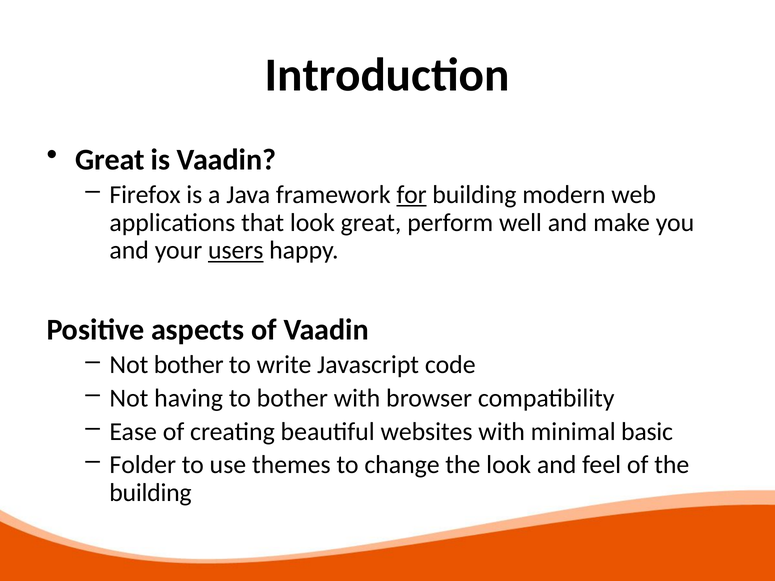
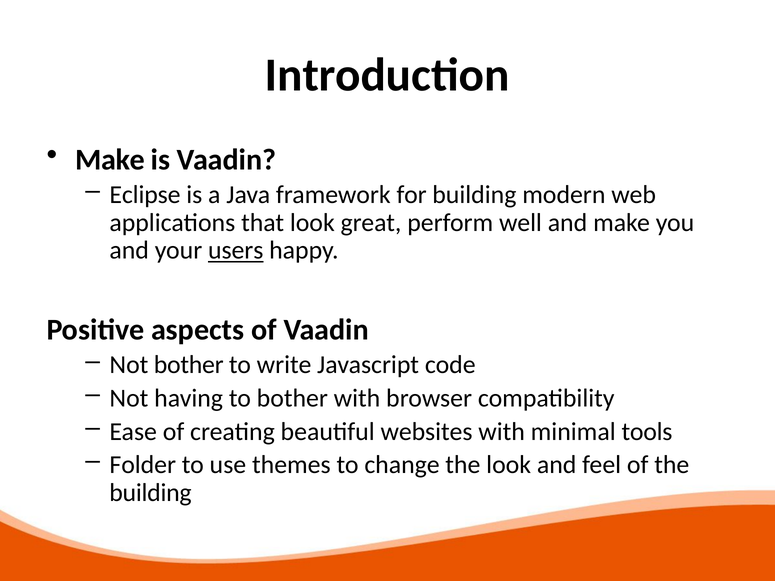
Great: Great -> Make (110, 160)
Firefox: Firefox -> Eclipse (145, 195)
for underline: present -> none (412, 195)
basic: basic -> tools (647, 432)
